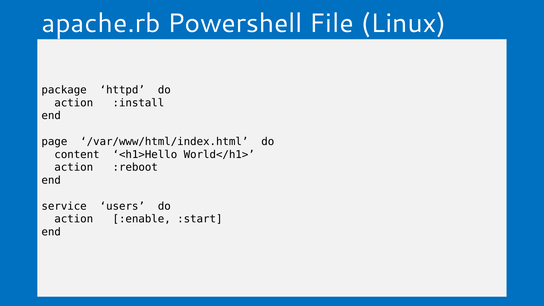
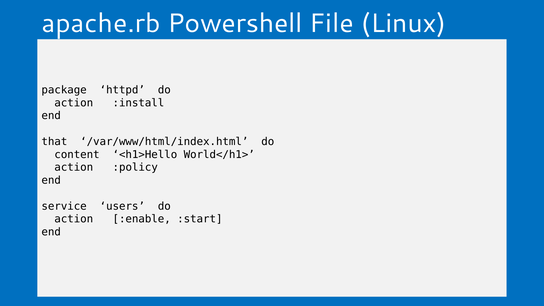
page: page -> that (54, 142)
:reboot: :reboot -> :policy (135, 167)
